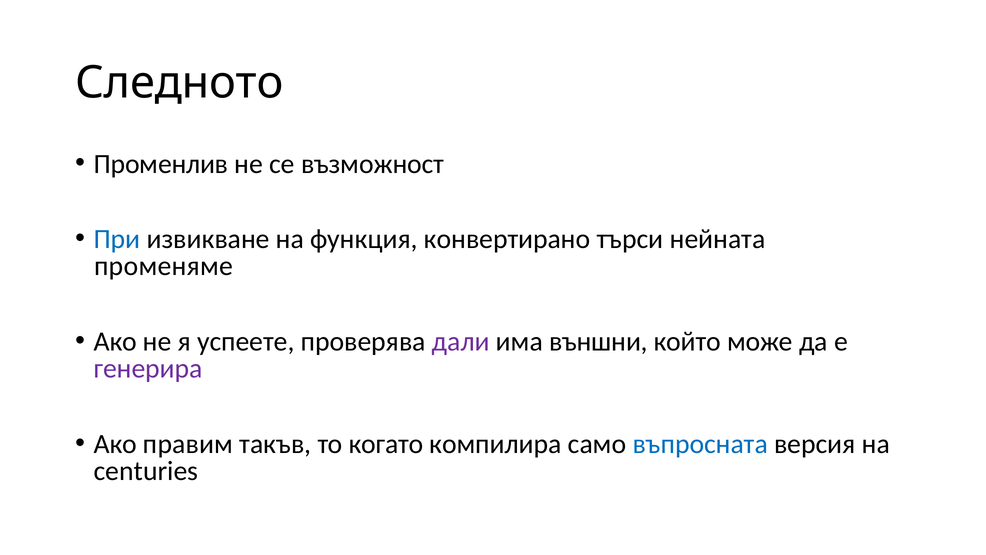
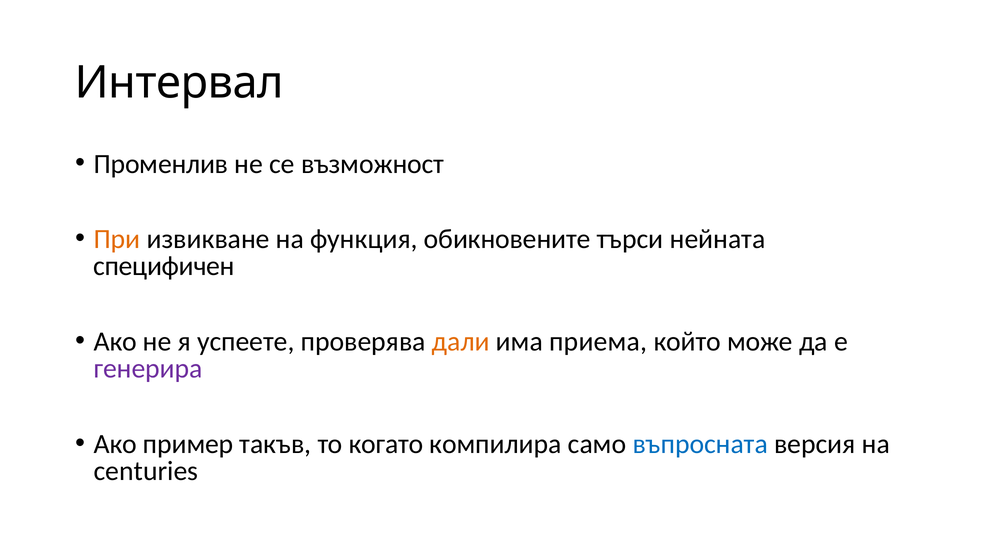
Следното: Следното -> Интервал (179, 83)
При colour: blue -> orange (117, 239)
конвертирано: конвертирано -> обикновените (507, 239)
променяме: променяме -> специфичен (164, 266)
дали colour: purple -> orange (461, 342)
външни: външни -> приема (598, 342)
правим: правим -> пример (188, 444)
